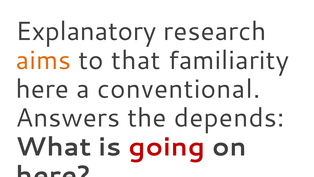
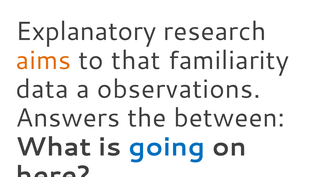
here: here -> data (42, 89)
conventional: conventional -> observations (179, 89)
depends: depends -> between (229, 118)
going colour: red -> blue (167, 147)
